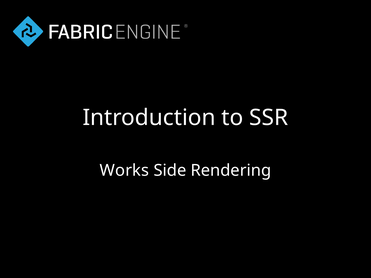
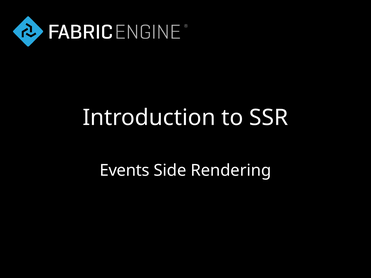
Works: Works -> Events (125, 171)
